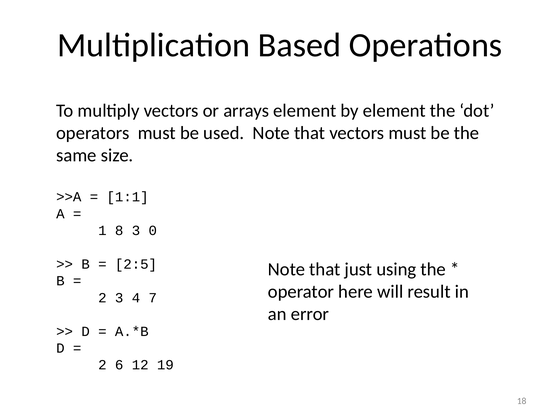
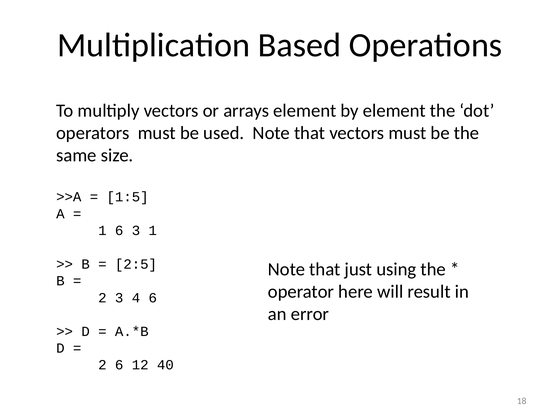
1:1: 1:1 -> 1:5 (128, 197)
1 8: 8 -> 6 (119, 231)
3 0: 0 -> 1 (153, 231)
4 7: 7 -> 6 (153, 298)
19: 19 -> 40 (165, 365)
